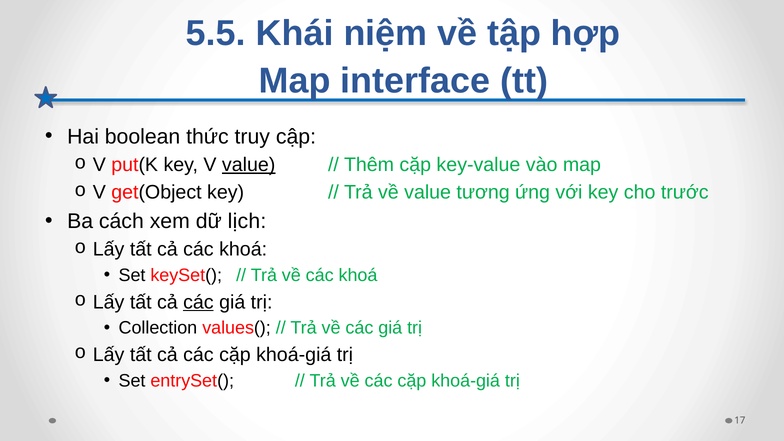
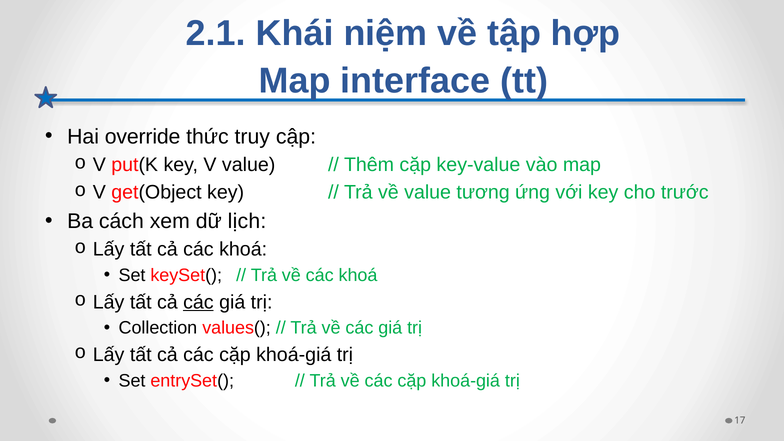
5.5: 5.5 -> 2.1 (216, 34)
boolean: boolean -> override (143, 137)
value underline: present -> none (249, 165)
